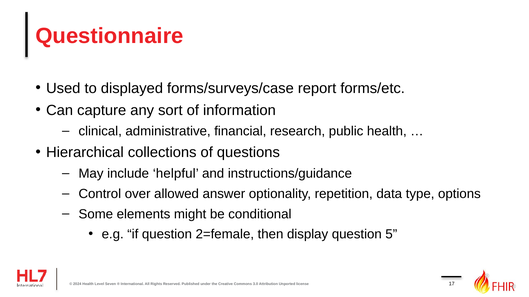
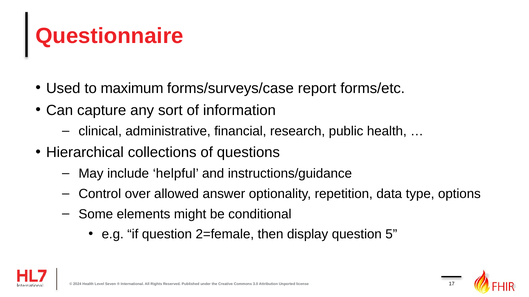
displayed: displayed -> maximum (132, 88)
